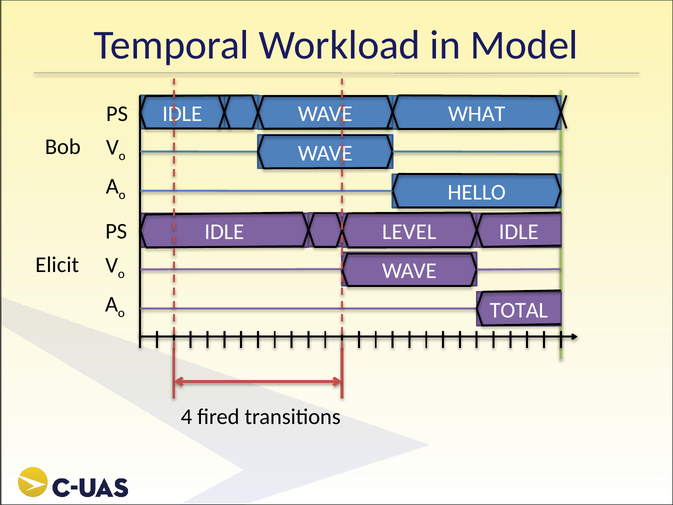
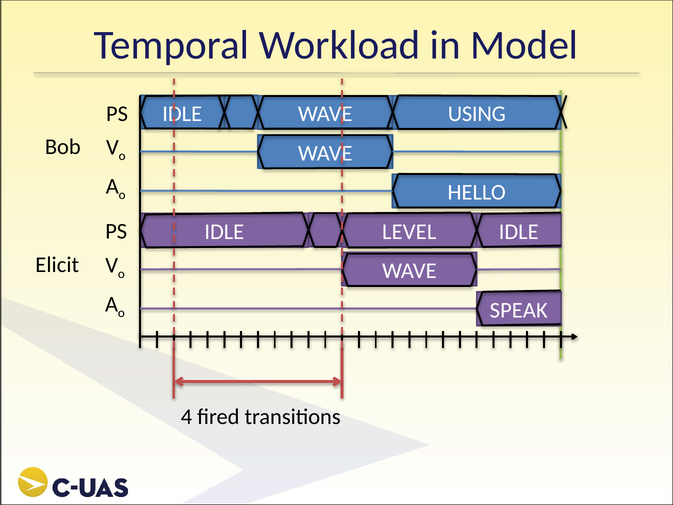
WHAT: WHAT -> USING (477, 114)
TOTAL: TOTAL -> SPEAK (519, 310)
